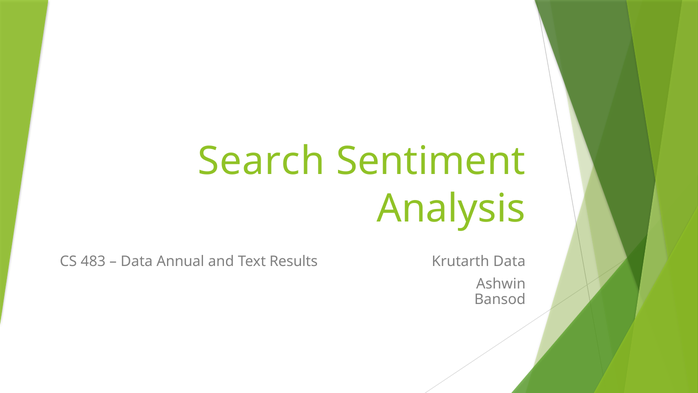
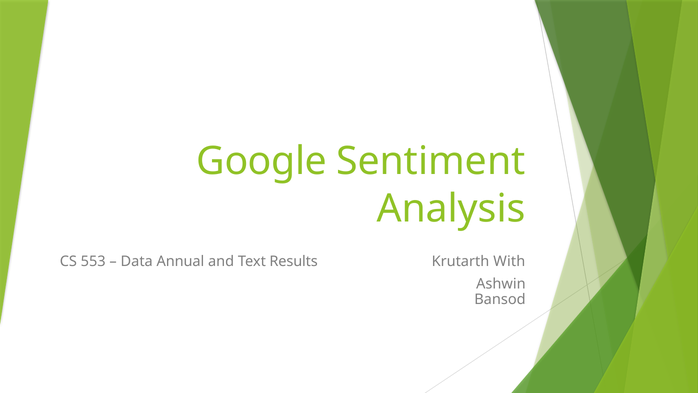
Search: Search -> Google (262, 161)
483: 483 -> 553 (93, 261)
Krutarth Data: Data -> With (509, 261)
